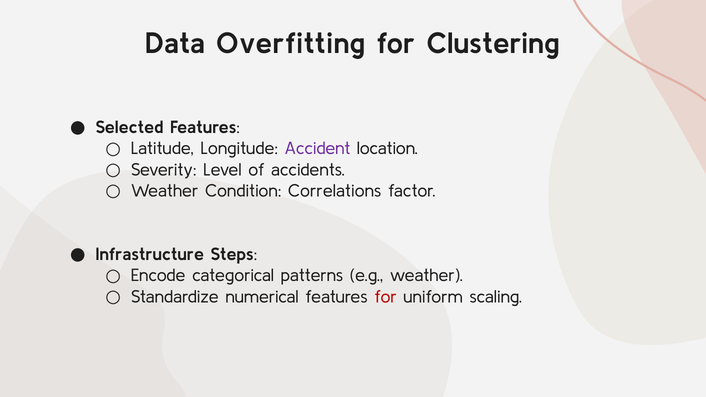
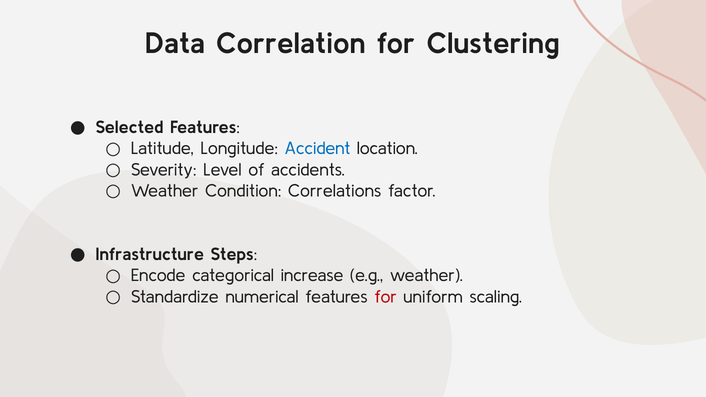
Overfitting: Overfitting -> Correlation (291, 44)
Accident colour: purple -> blue (318, 149)
patterns: patterns -> increase (312, 276)
